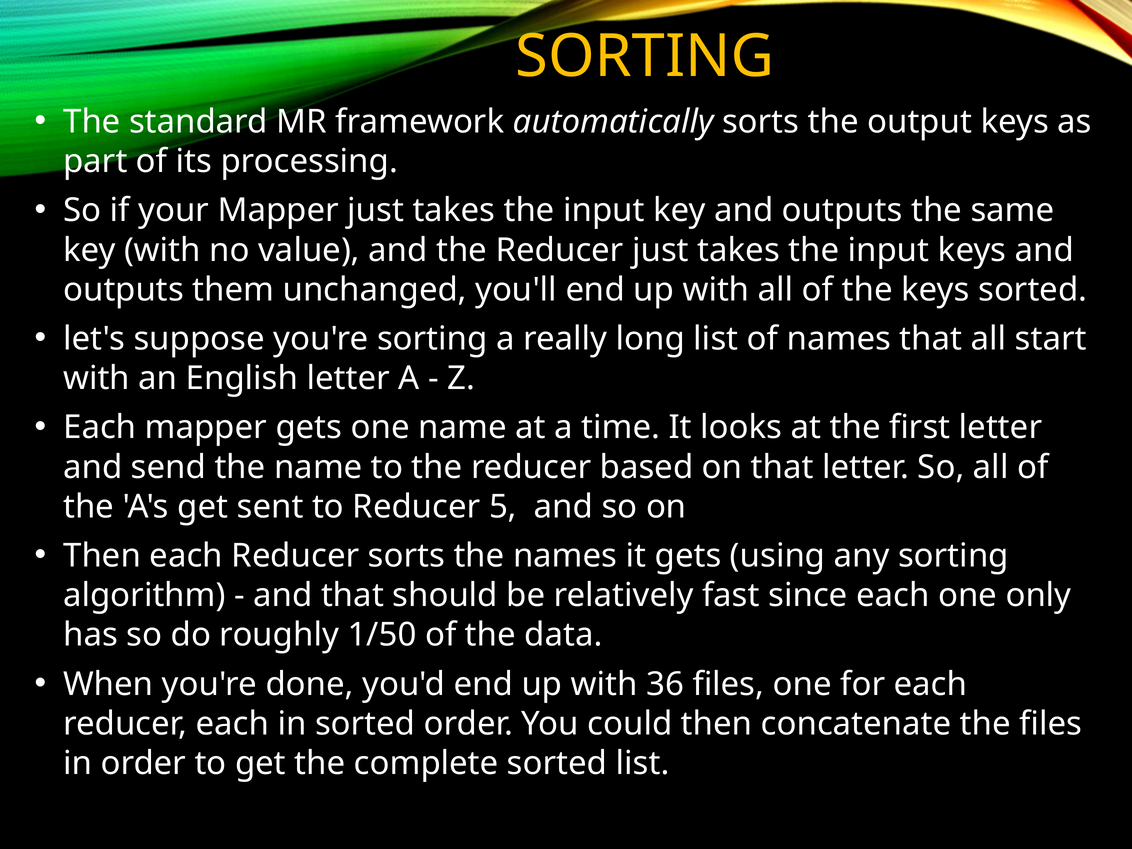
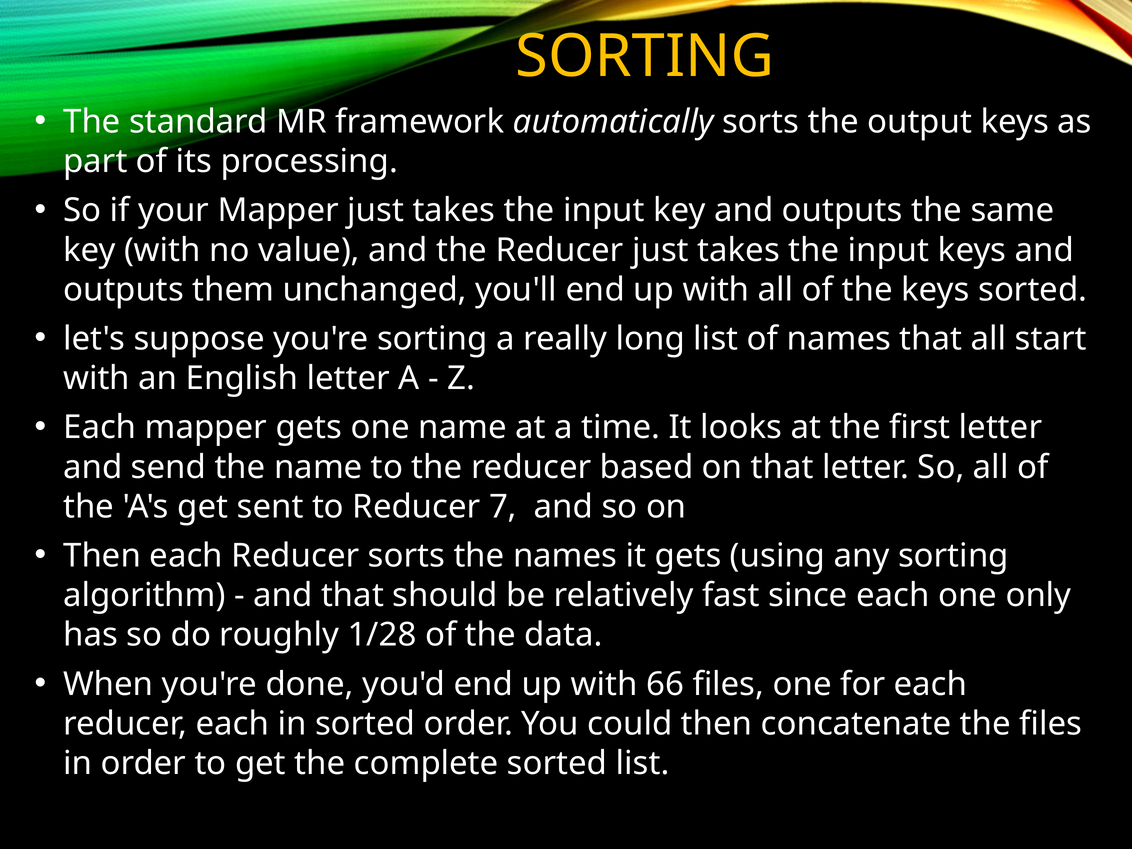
5: 5 -> 7 (503, 507)
1/50: 1/50 -> 1/28 (382, 635)
36: 36 -> 66 (665, 684)
